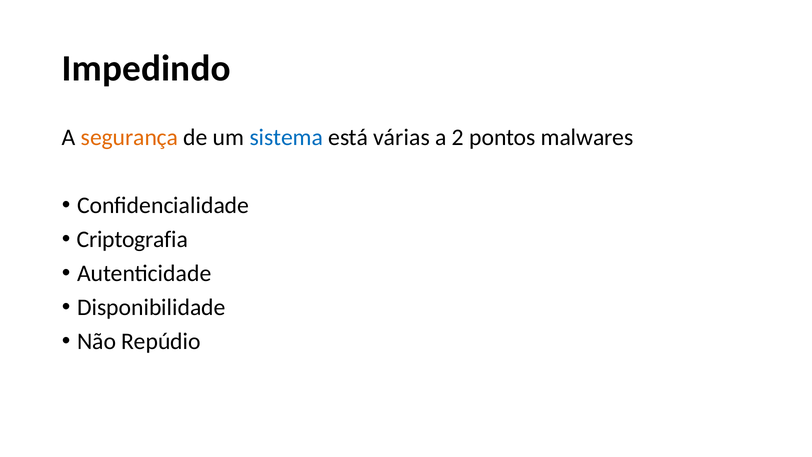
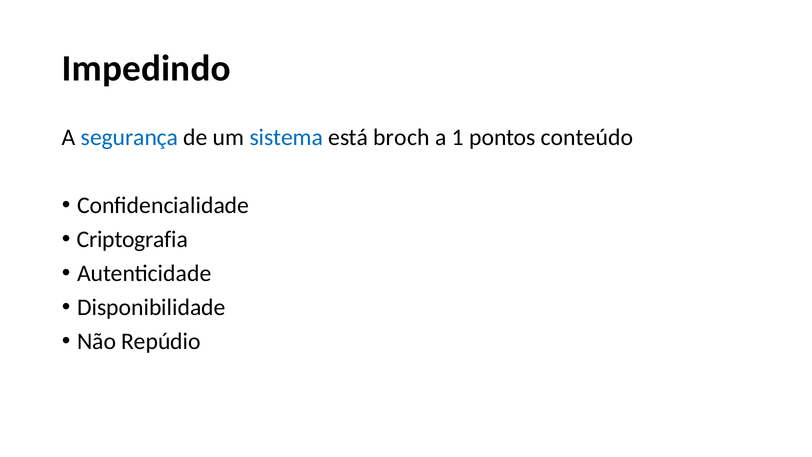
segurança colour: orange -> blue (130, 137)
várias: várias -> broch (401, 137)
2: 2 -> 1 (458, 137)
malwares: malwares -> conteúdo (587, 137)
